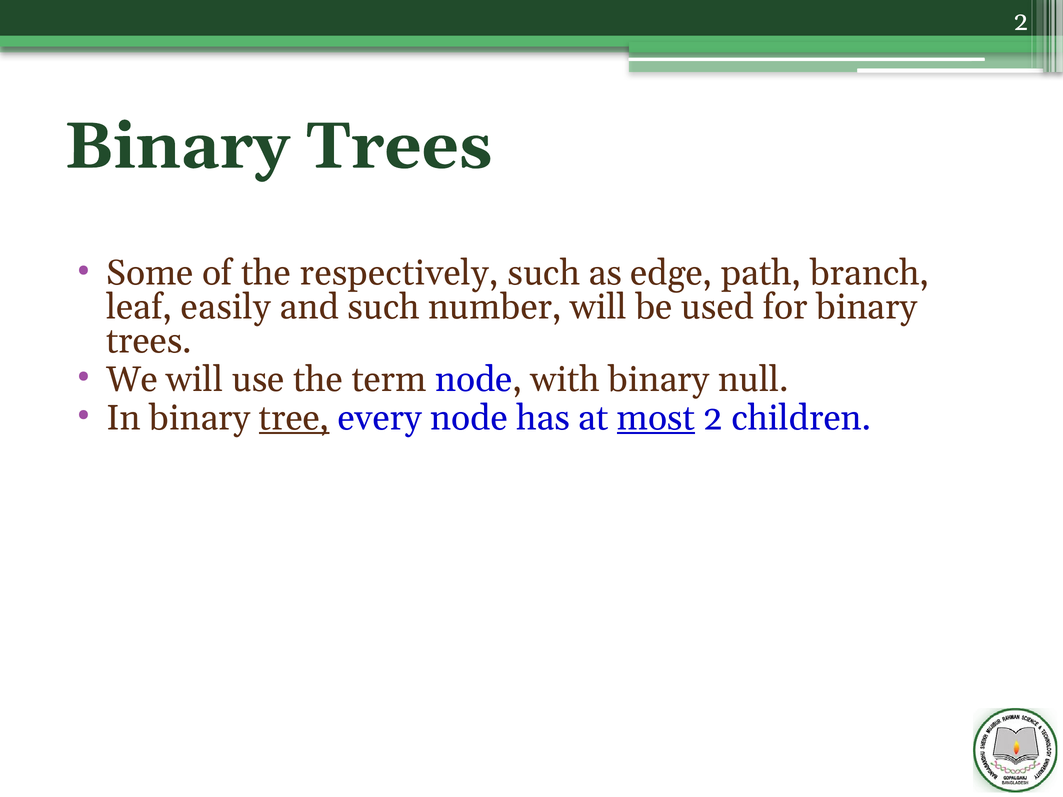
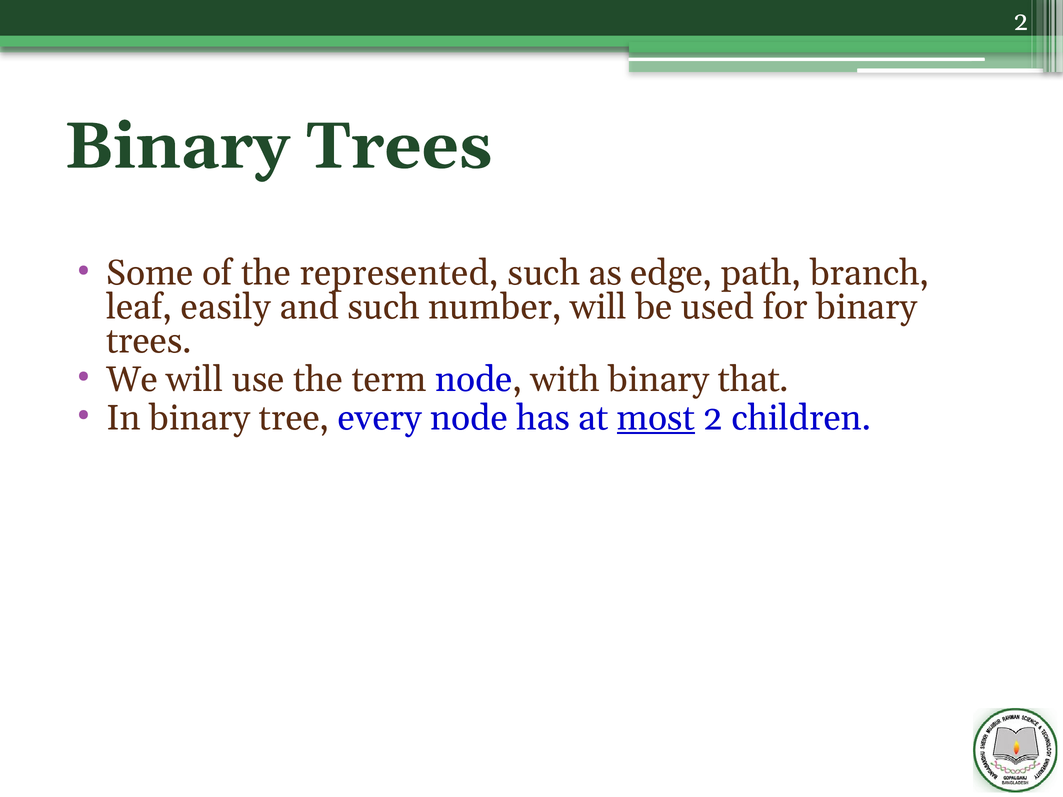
respectively: respectively -> represented (399, 273)
null: null -> that (753, 380)
tree underline: present -> none (294, 418)
